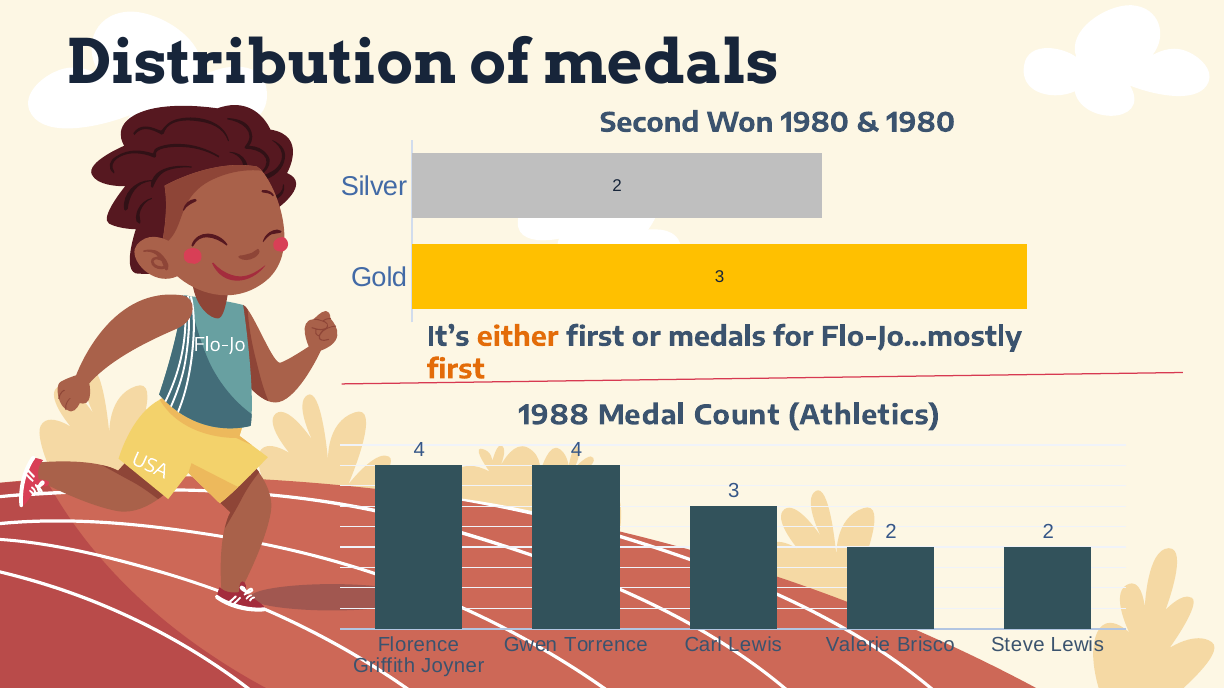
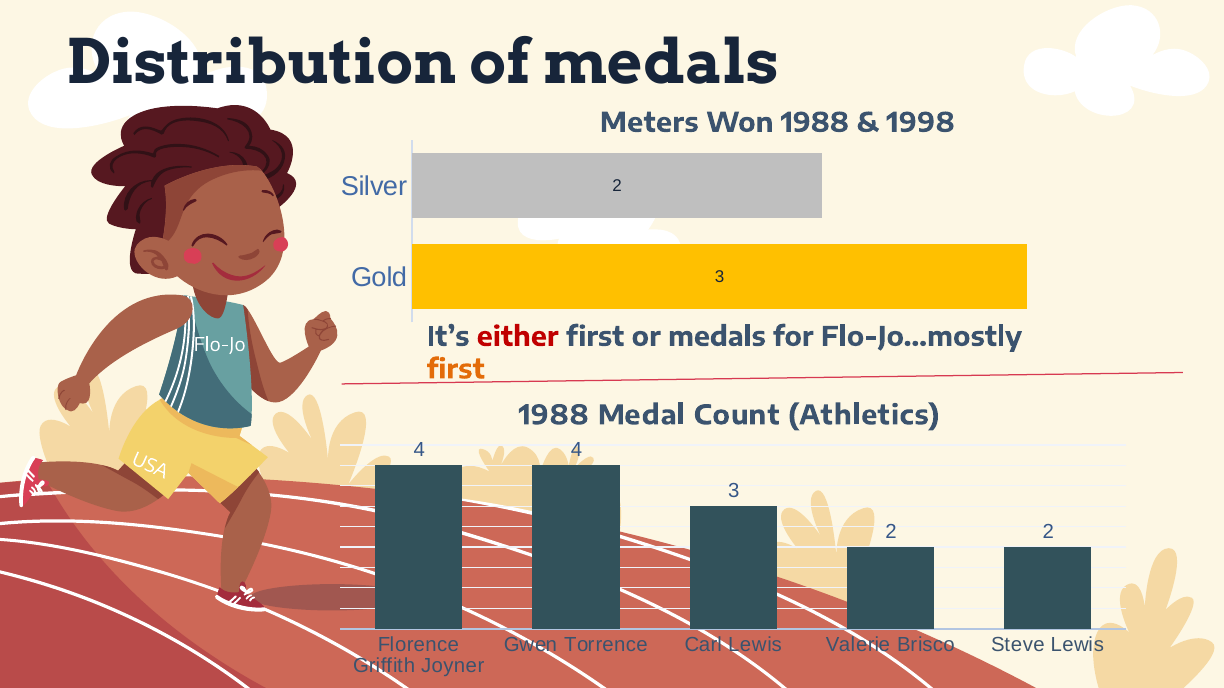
Second: Second -> Meters (649, 123)
Won 1980: 1980 -> 1988 (815, 123)
1980: 1980 -> 1998 (921, 123)
either colour: orange -> red (518, 337)
